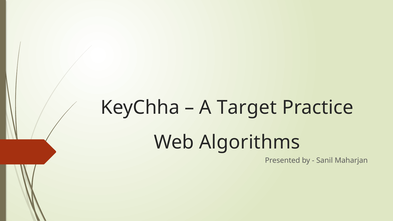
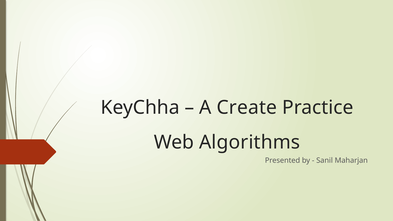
Target: Target -> Create (247, 108)
